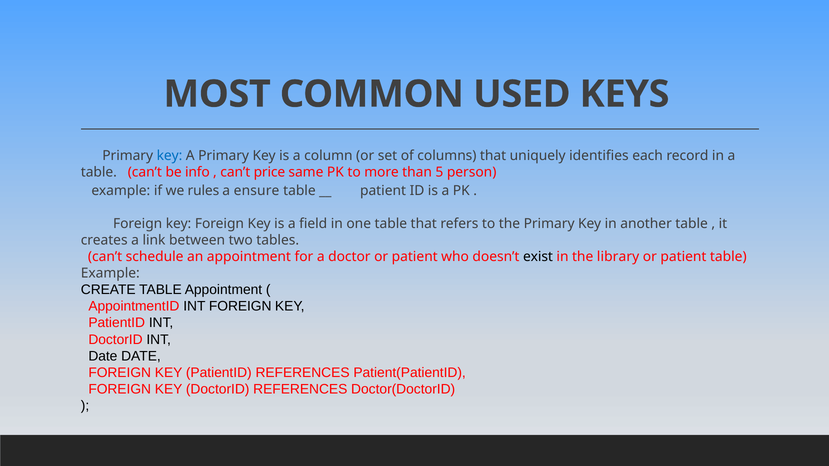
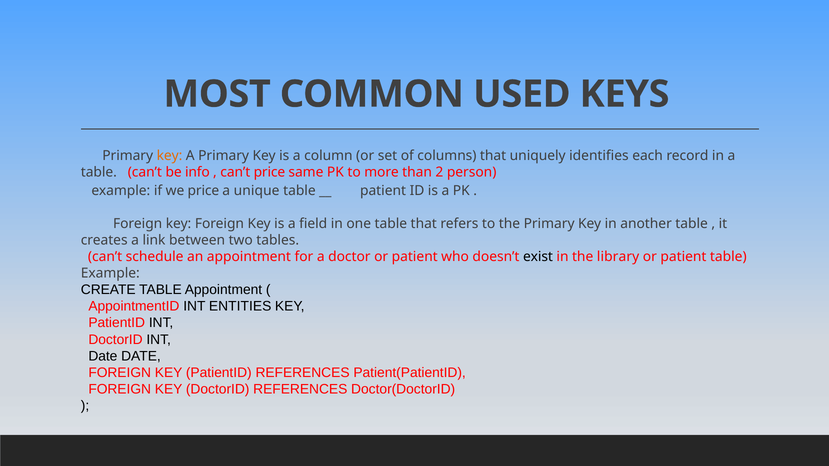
key colour: blue -> orange (170, 156)
5: 5 -> 2 (439, 172)
we rules: rules -> price (203, 191)
ensure: ensure -> unique (257, 191)
INT FOREIGN: FOREIGN -> ENTITIES (240, 307)
